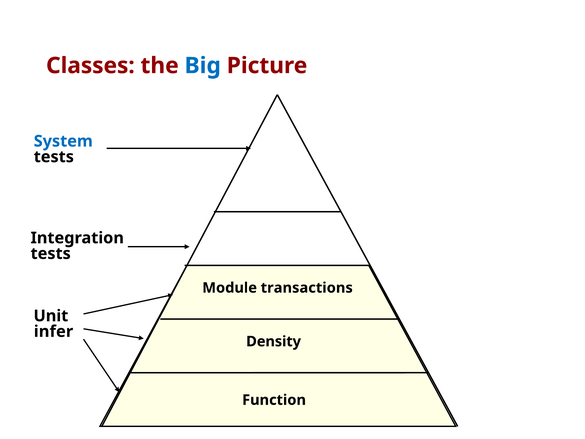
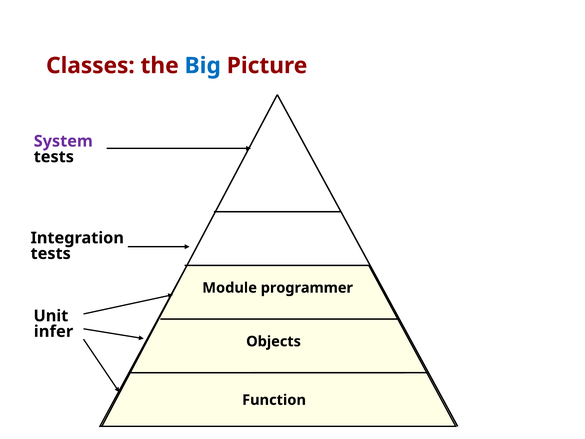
System colour: blue -> purple (63, 141)
transactions: transactions -> programmer (307, 288)
Density: Density -> Objects (274, 341)
